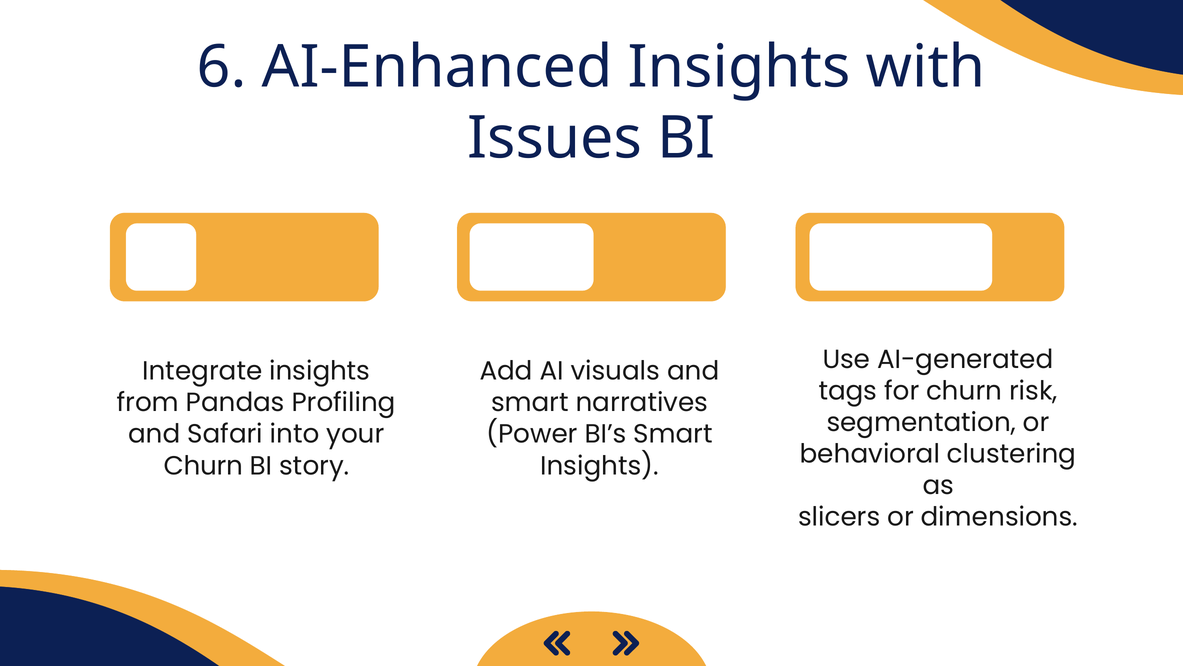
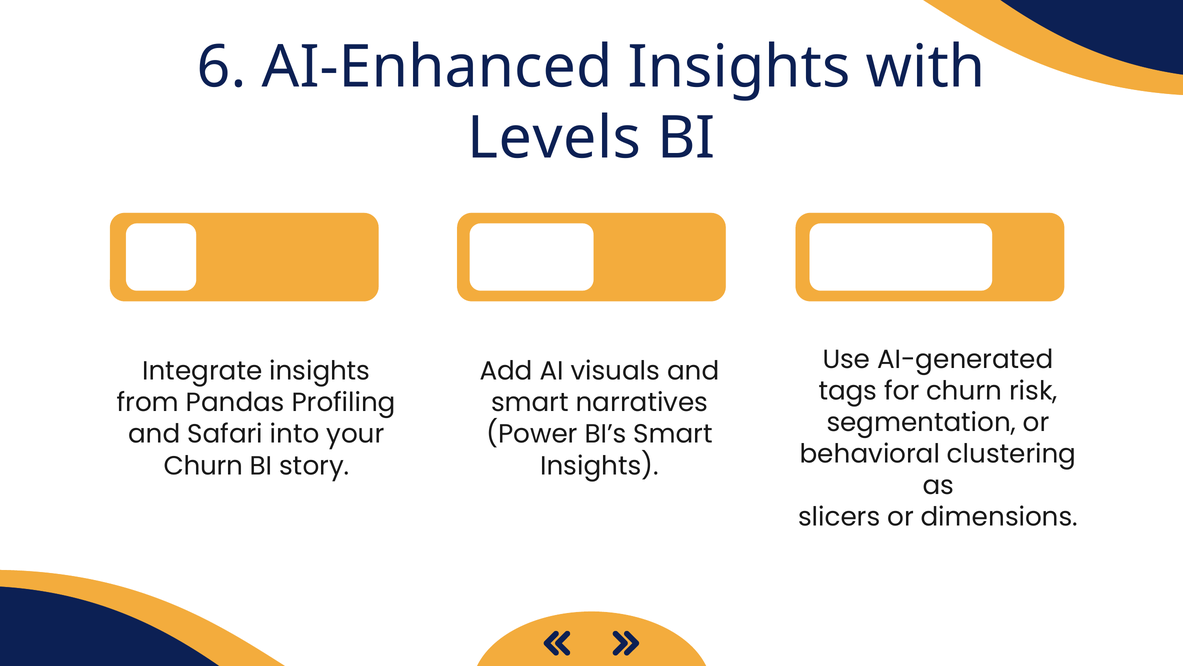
Issues: Issues -> Levels (554, 138)
